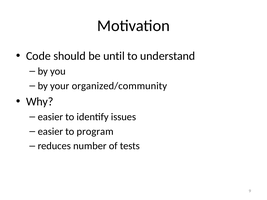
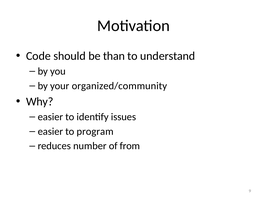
until: until -> than (114, 56)
tests: tests -> from (130, 146)
